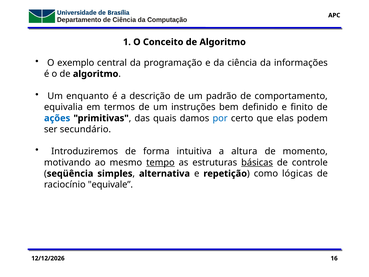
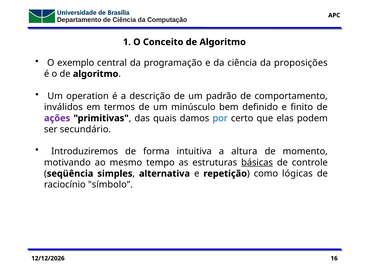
informações: informações -> proposições (301, 63)
enquanto: enquanto -> operation (87, 96)
equivalia: equivalia -> inválidos (63, 107)
instruções: instruções -> minúsculo (193, 107)
ações colour: blue -> purple (57, 118)
tempo underline: present -> none (160, 162)
equivale: equivale -> símbolo (110, 185)
